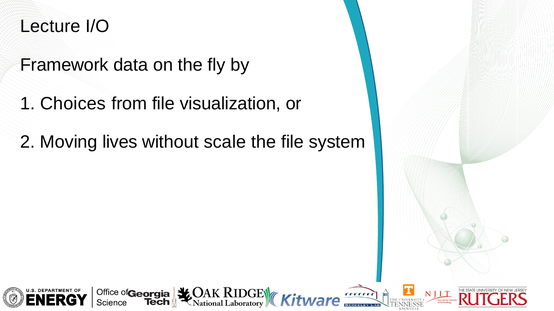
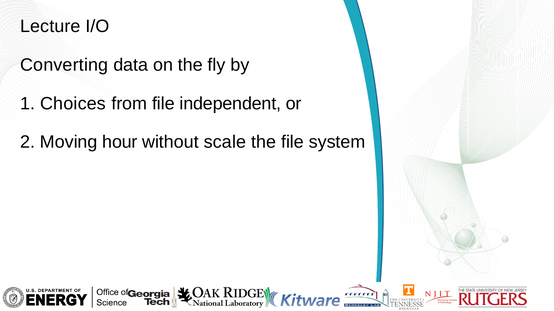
Framework: Framework -> Converting (64, 65)
visualization: visualization -> independent (230, 104)
lives: lives -> hour (120, 142)
